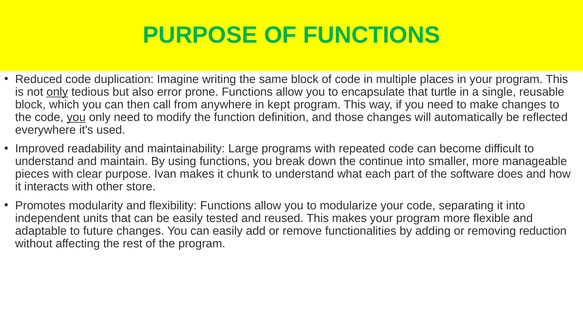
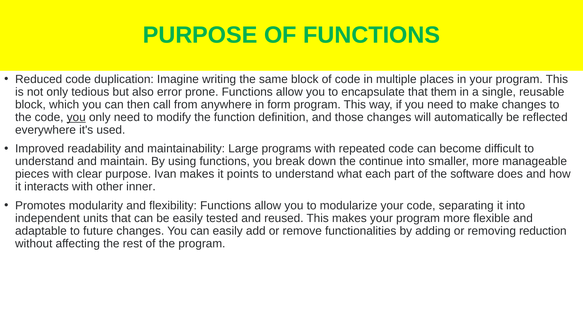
only underline: present -> none (57, 92)
turtle: turtle -> them (444, 92)
kept: kept -> form (279, 105)
chunk: chunk -> points (243, 174)
store: store -> inner (141, 187)
